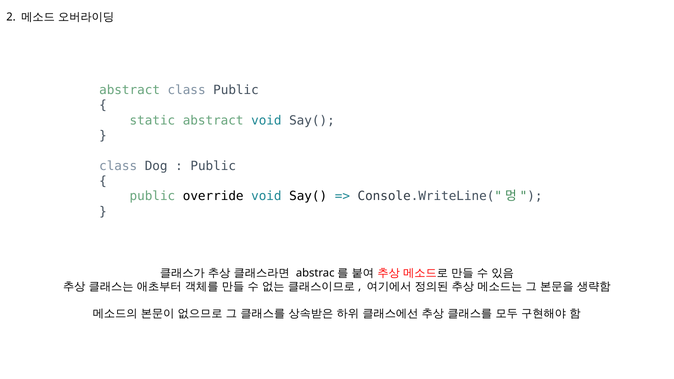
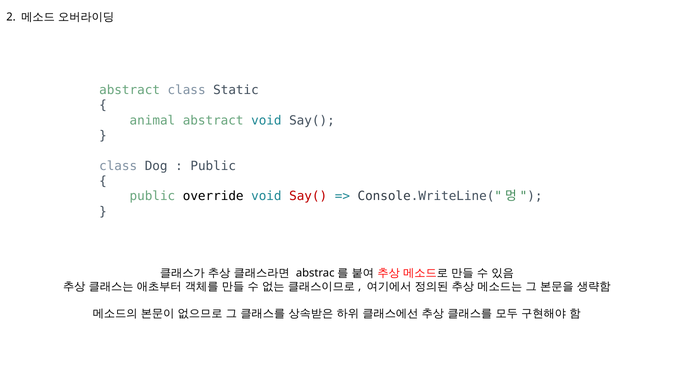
class Public: Public -> Static (236, 90)
static: static -> animal (152, 120)
Say( colour: black -> red (308, 196)
